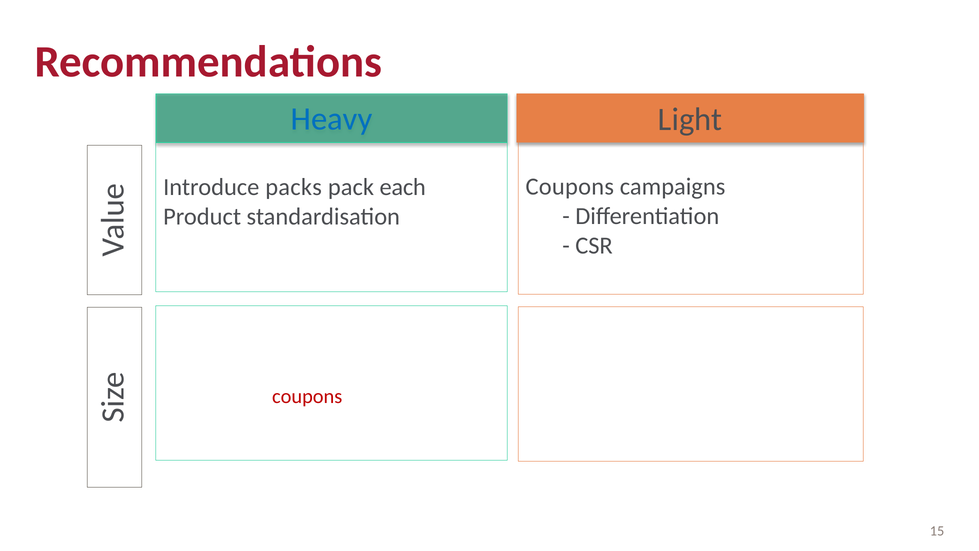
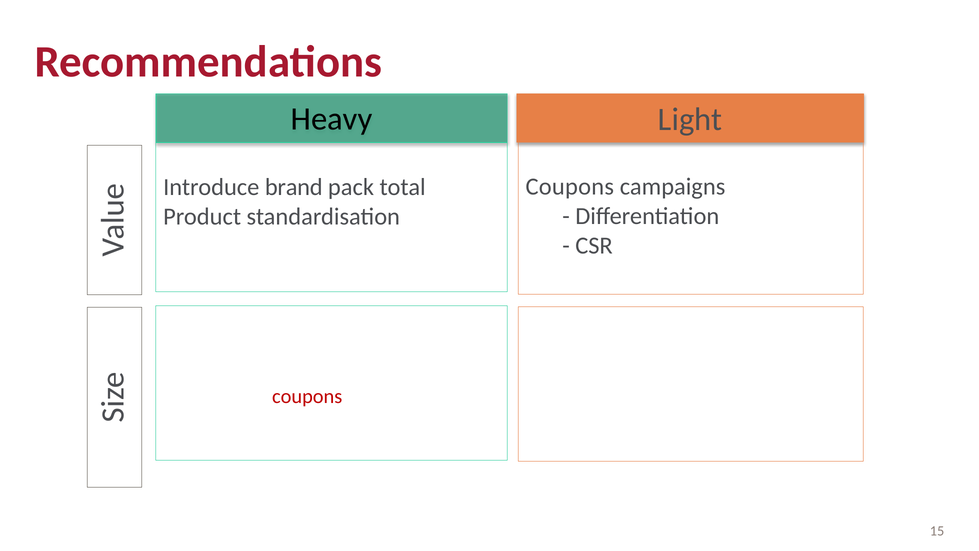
Heavy colour: blue -> black (332, 119)
packs: packs -> brand (294, 187)
each: each -> total (403, 187)
